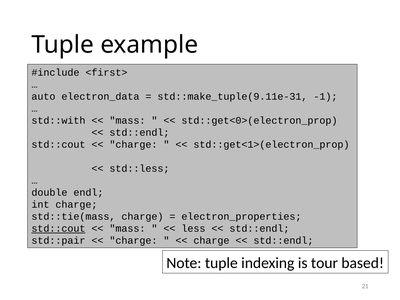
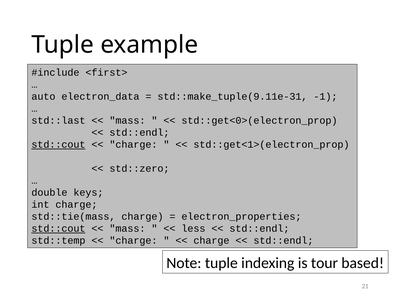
std::with: std::with -> std::last (58, 121)
std::cout underline: none -> present (58, 145)
std::less: std::less -> std::zero (139, 169)
endl: endl -> keys (88, 193)
std::pair: std::pair -> std::temp (58, 241)
